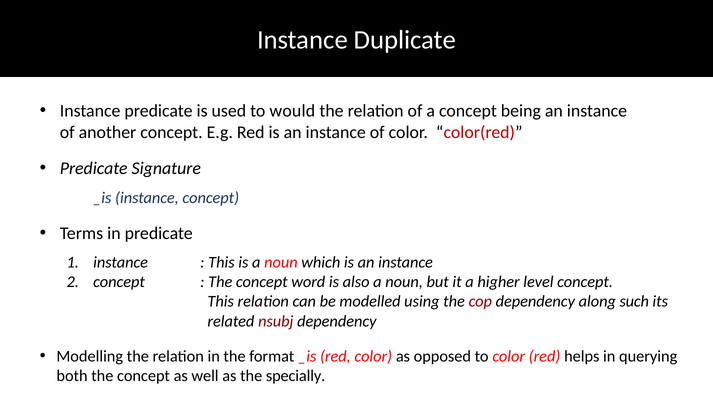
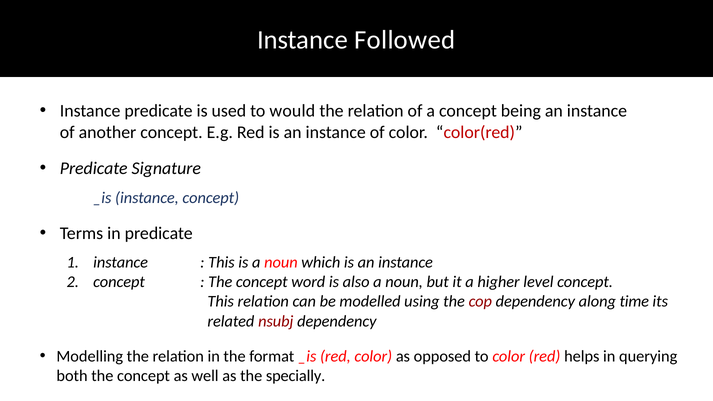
Duplicate: Duplicate -> Followed (405, 40)
such: such -> time (634, 302)
